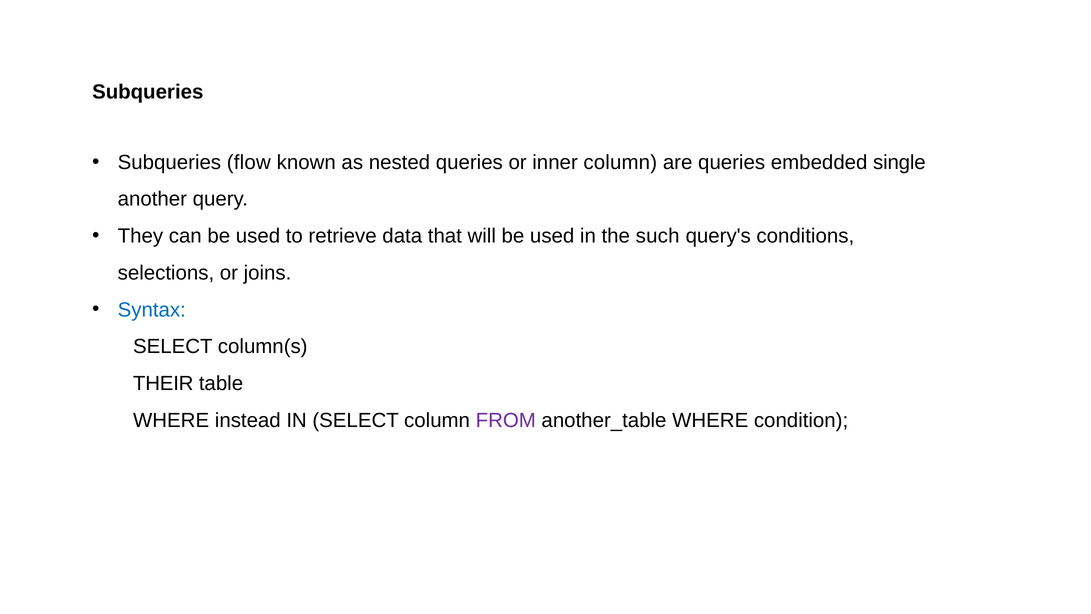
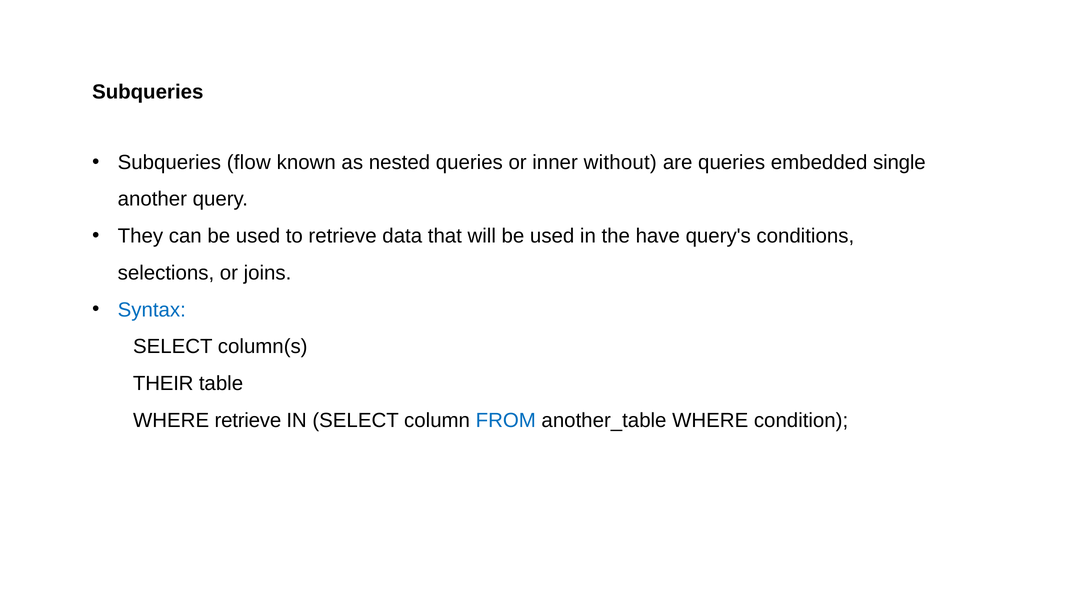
inner column: column -> without (620, 162)
such: such -> have (658, 236)
WHERE instead: instead -> retrieve (248, 420)
FROM colour: purple -> blue (506, 420)
